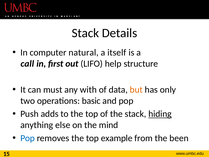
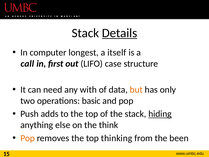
Details underline: none -> present (120, 33)
natural: natural -> longest (84, 52)
help: help -> case (113, 64)
must: must -> need (53, 90)
mind: mind -> think (109, 125)
Pop colour: blue -> orange (28, 138)
example: example -> thinking (117, 138)
